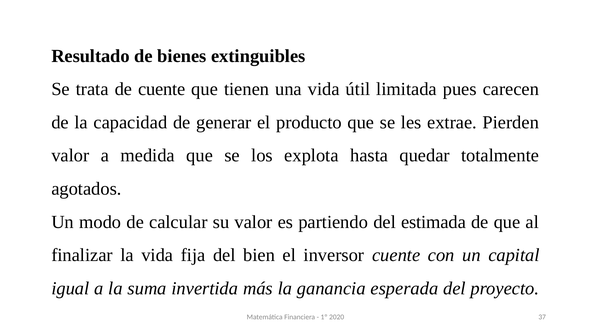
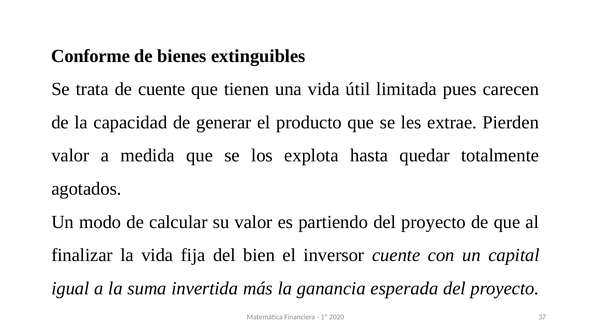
Resultado: Resultado -> Conforme (91, 56)
partiendo del estimada: estimada -> proyecto (433, 222)
